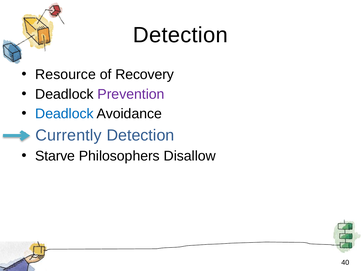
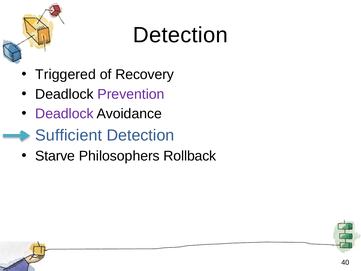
Resource: Resource -> Triggered (66, 74)
Deadlock colour: blue -> purple (64, 114)
Currently: Currently -> Sufficient (69, 135)
Disallow: Disallow -> Rollback (190, 156)
